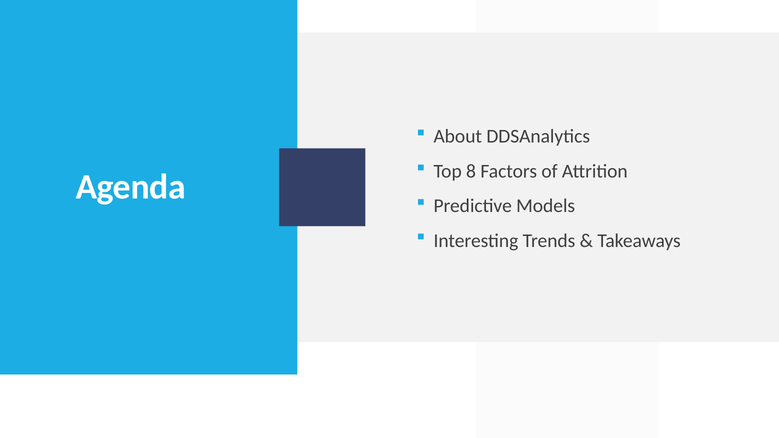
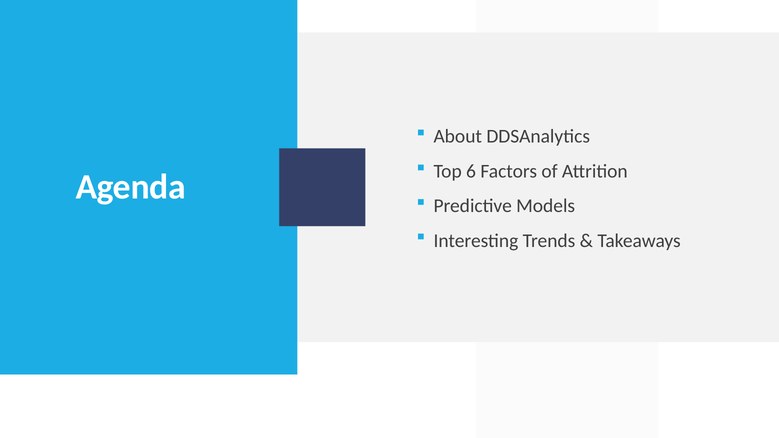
8: 8 -> 6 (471, 171)
